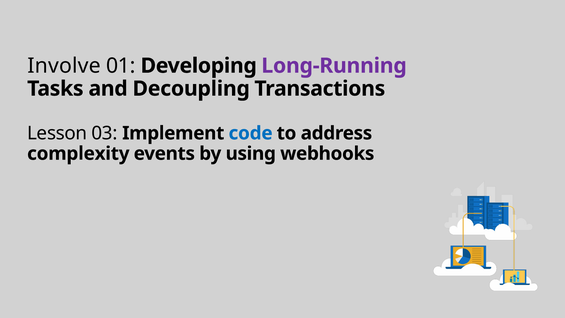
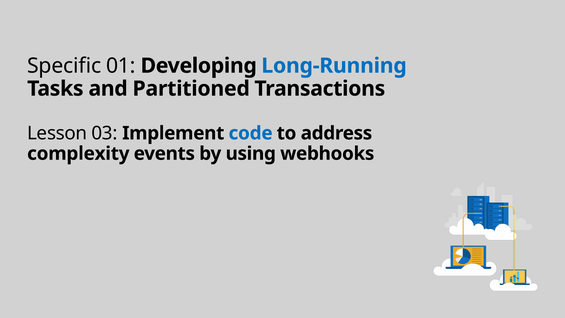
Involve: Involve -> Specific (64, 66)
Long-Running colour: purple -> blue (334, 66)
Decoupling: Decoupling -> Partitioned (191, 89)
